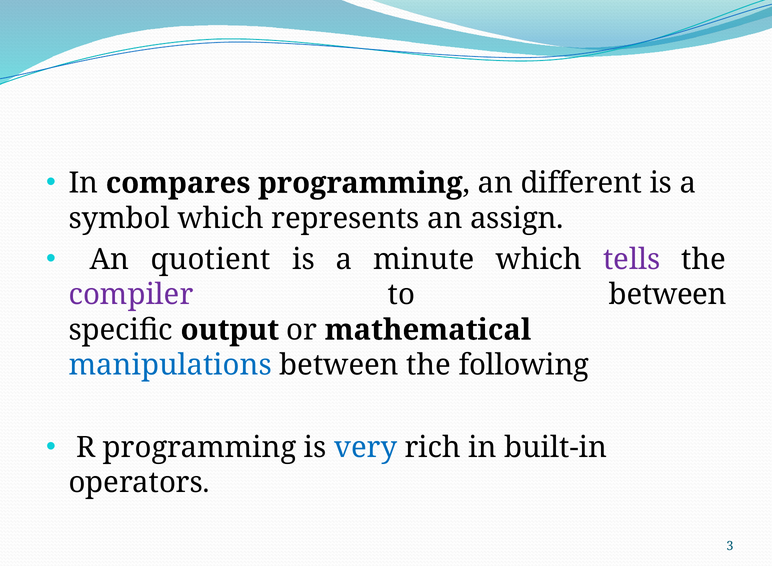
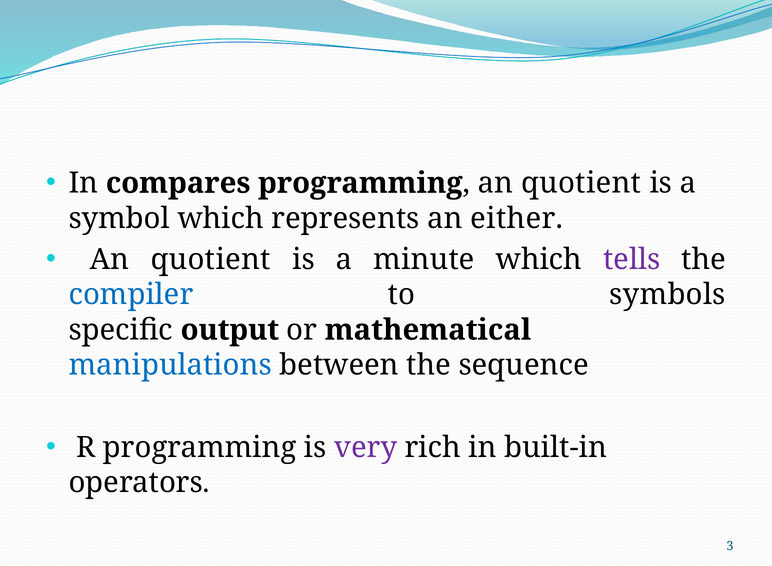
programming an different: different -> quotient (581, 183)
assign: assign -> either (517, 218)
compiler colour: purple -> blue (131, 294)
to between: between -> symbols (668, 294)
following: following -> sequence (524, 365)
very colour: blue -> purple (366, 447)
